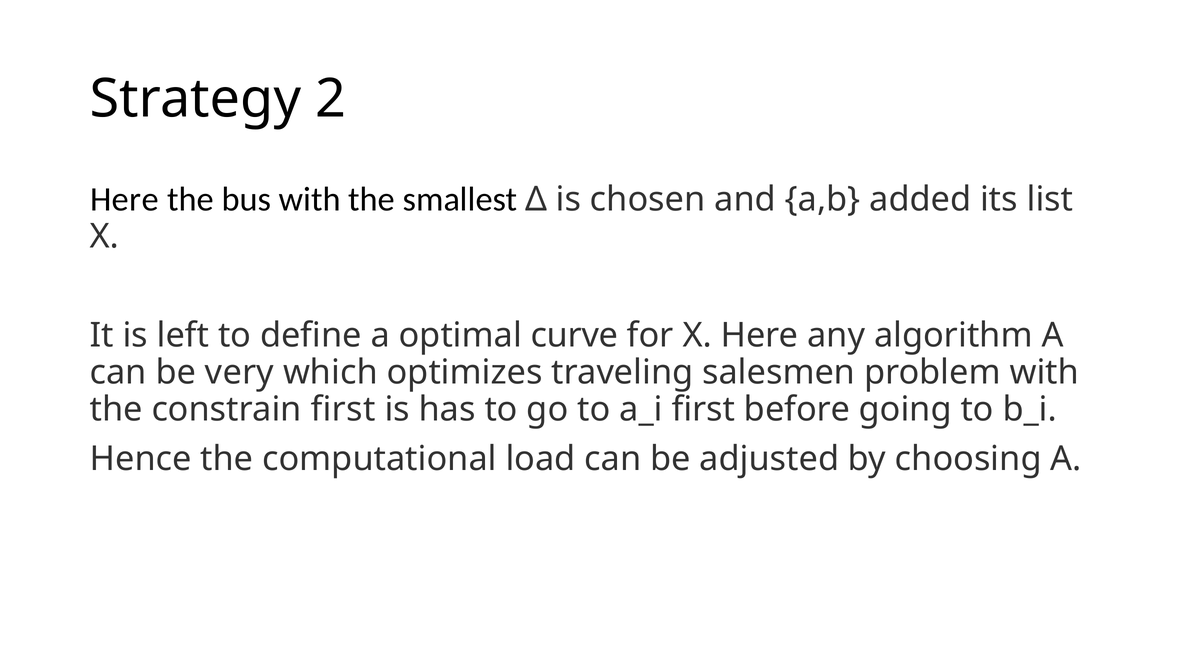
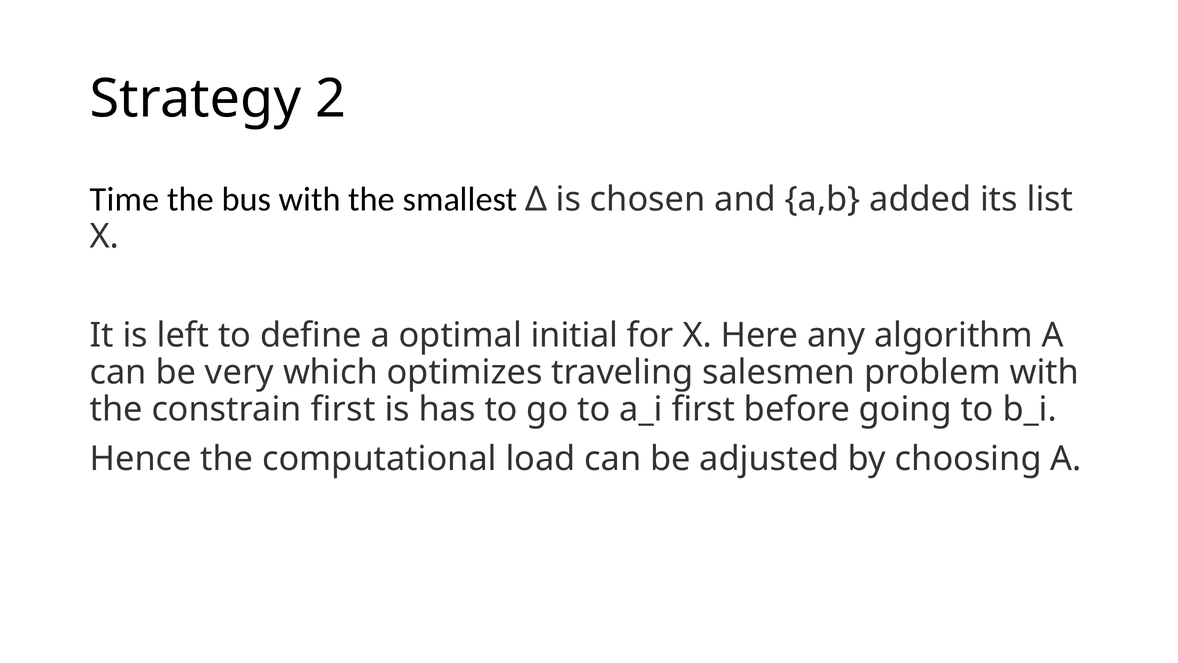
Here: Here -> Time (125, 199)
curve: curve -> initial (575, 335)
